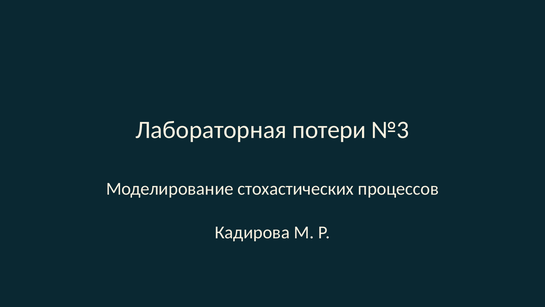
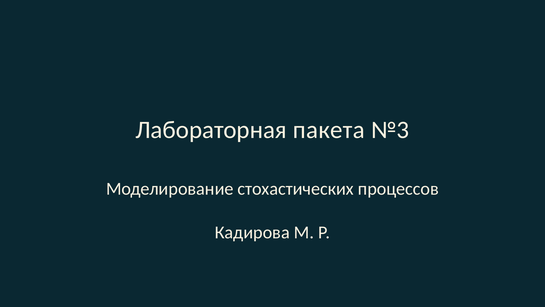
потери: потери -> пакета (329, 130)
